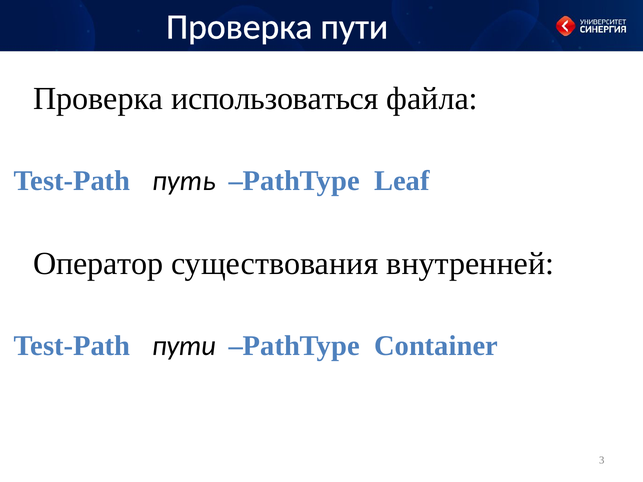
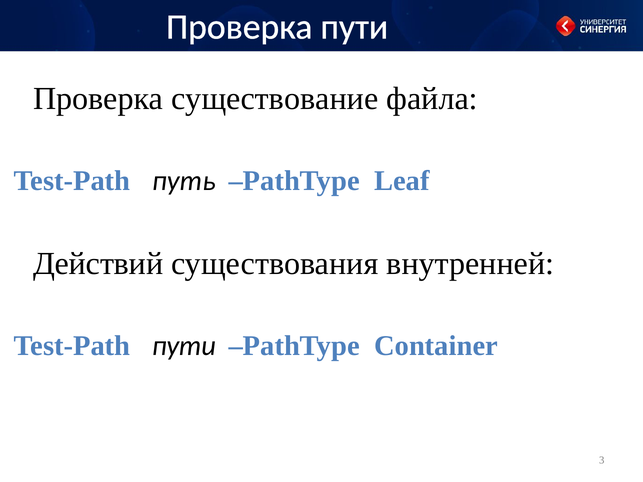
использоваться: использоваться -> существование (275, 99)
Оператор: Оператор -> Действий (98, 264)
